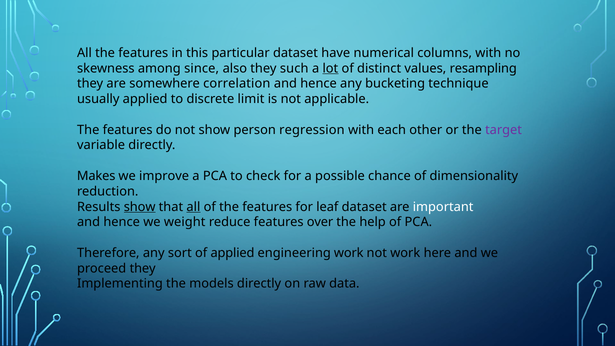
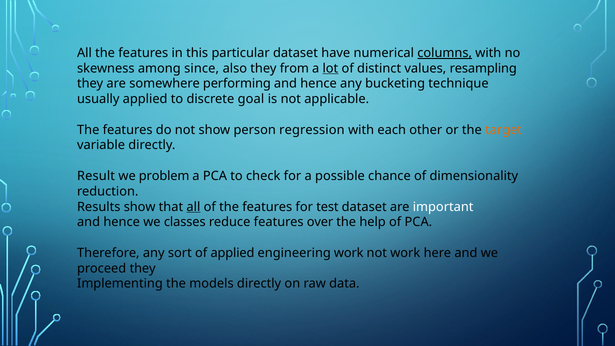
columns underline: none -> present (445, 53)
such: such -> from (294, 68)
correlation: correlation -> performing (237, 84)
limit: limit -> goal (251, 99)
target colour: purple -> orange (504, 130)
Makes: Makes -> Result (96, 176)
improve: improve -> problem (164, 176)
show underline: present -> none (140, 207)
leaf: leaf -> test (327, 207)
weight: weight -> classes (185, 222)
